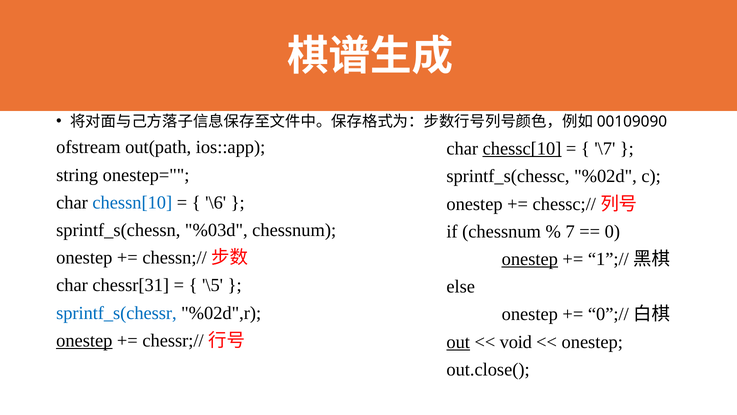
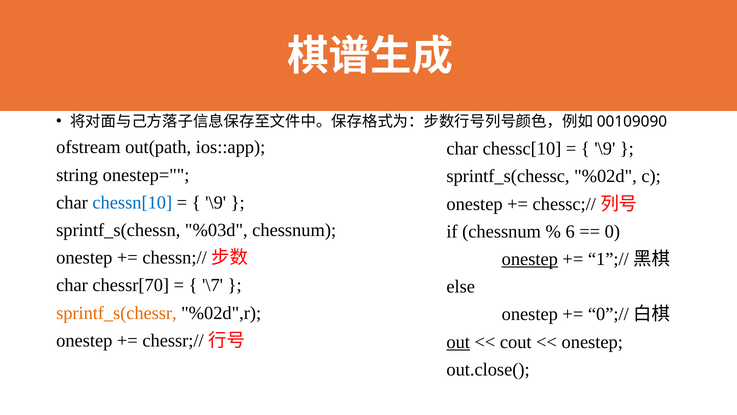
chessc[10 underline: present -> none (522, 149)
\7: \7 -> \9 (605, 149)
\6: \6 -> \9 (216, 202)
7: 7 -> 6 (570, 231)
chessr[31: chessr[31 -> chessr[70 (131, 285)
\5: \5 -> \7 (213, 285)
sprintf_s(chessr colour: blue -> orange (116, 313)
onestep underline: present -> none (84, 340)
void: void -> cout (516, 342)
